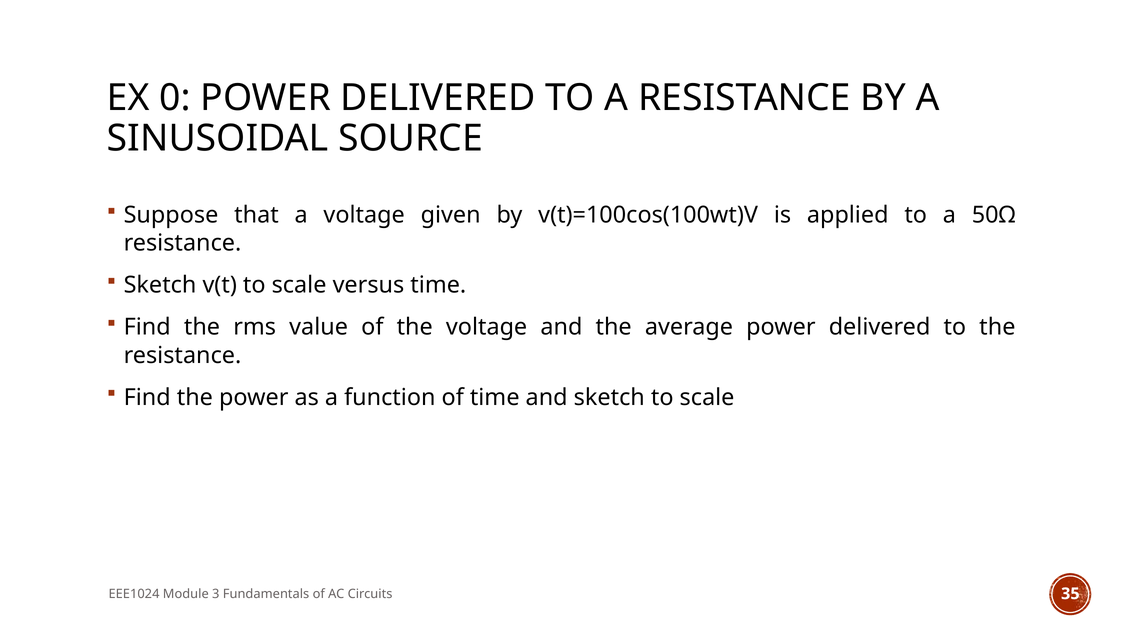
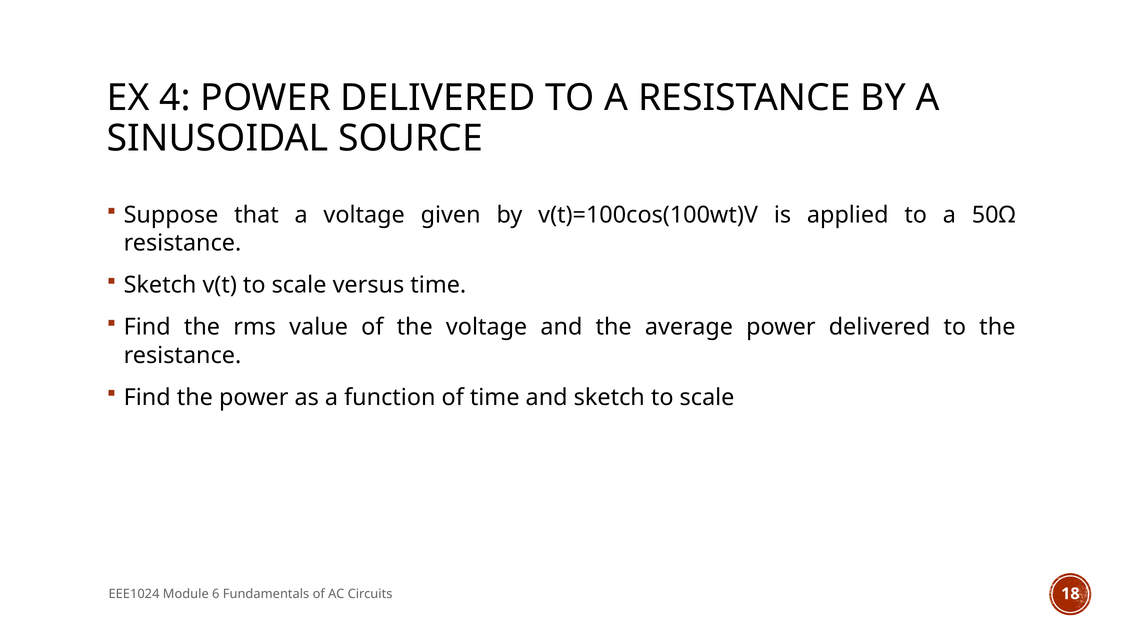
0: 0 -> 4 (175, 98)
3: 3 -> 6 (216, 594)
35: 35 -> 18 (1070, 594)
